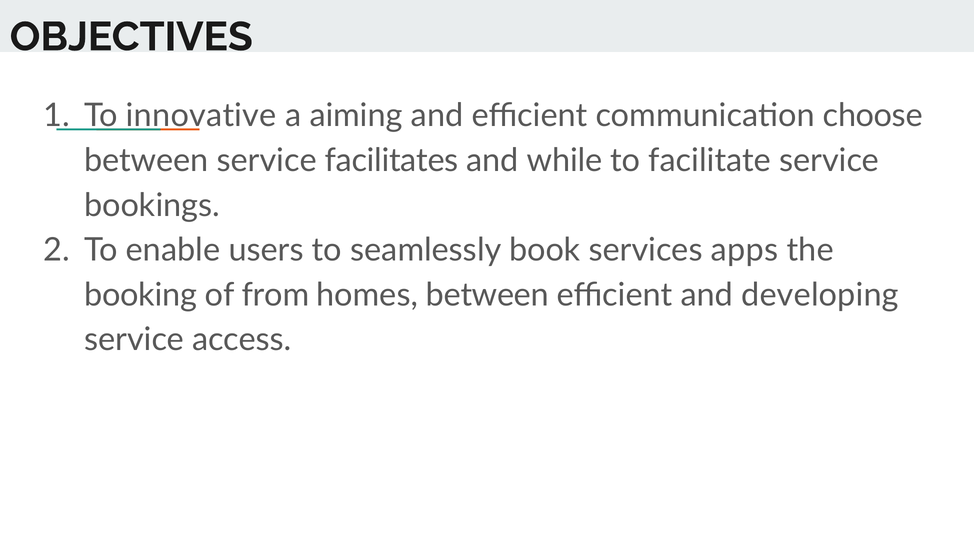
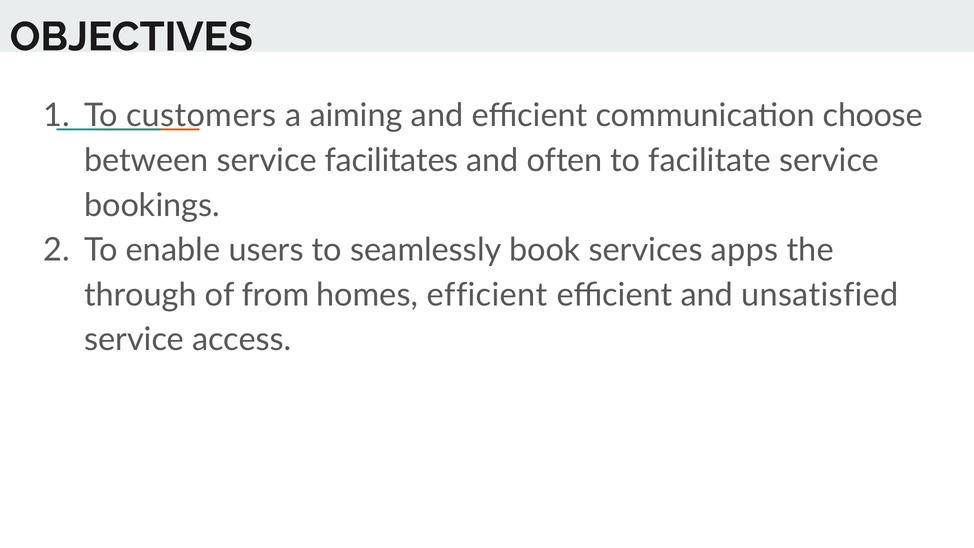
innovative: innovative -> customers (201, 116)
while: while -> often (565, 160)
booking: booking -> through (140, 295)
homes between: between -> efficient (487, 295)
developing: developing -> unsatisfied (820, 295)
